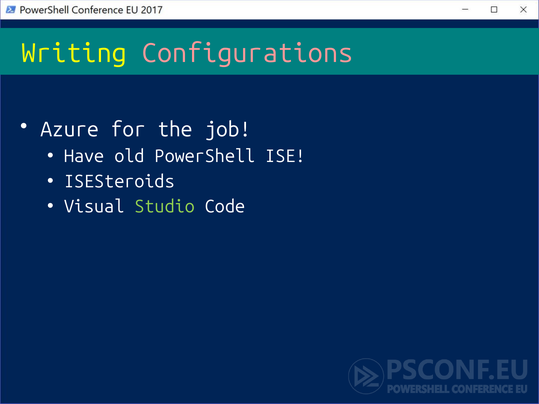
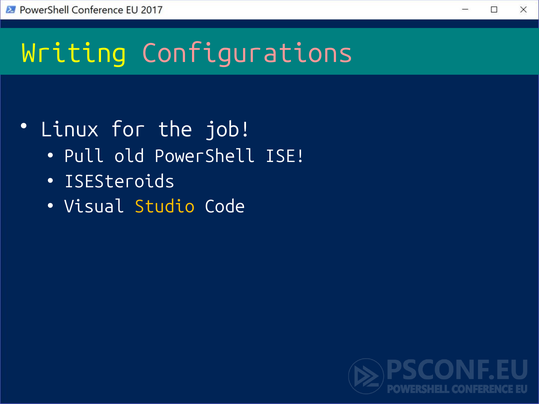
Azure: Azure -> Linux (70, 130)
Have: Have -> Pull (84, 156)
Studio colour: light green -> yellow (165, 207)
